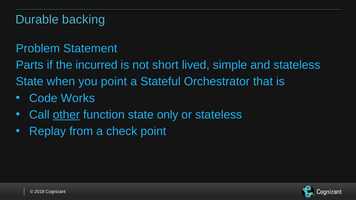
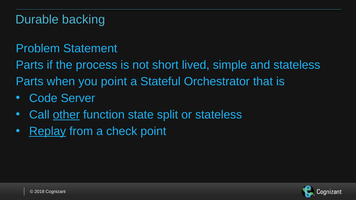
incurred: incurred -> process (96, 65)
State: State -> Parts (30, 82)
Works: Works -> Server (78, 98)
only: only -> split (168, 115)
Replay underline: none -> present (48, 131)
